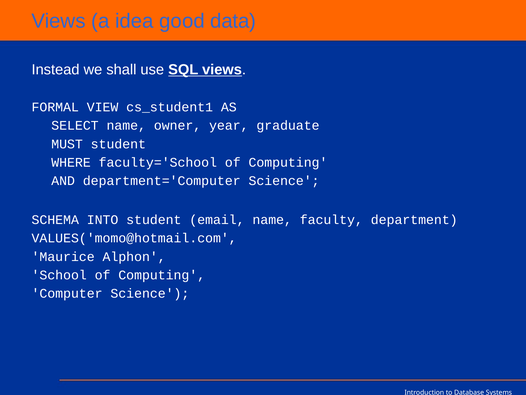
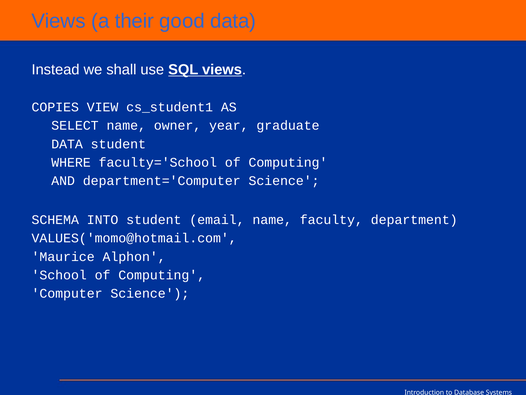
idea: idea -> their (134, 21)
FORMAL: FORMAL -> COPIES (55, 107)
MUST: MUST -> DATA (67, 144)
